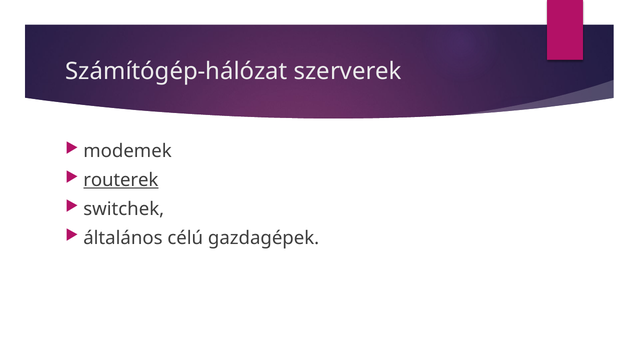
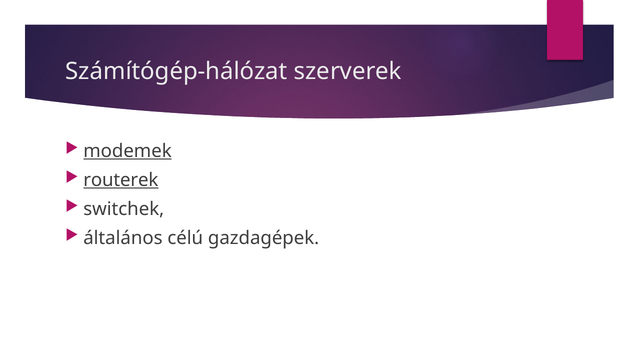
modemek underline: none -> present (128, 151)
